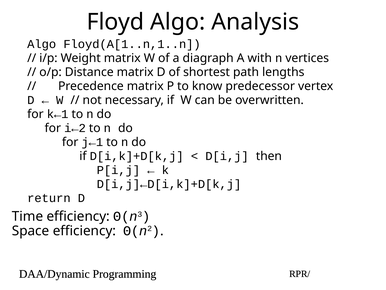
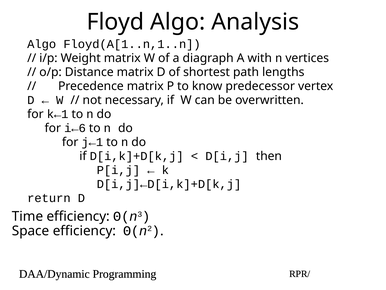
i←2: i←2 -> i←6 (75, 128)
